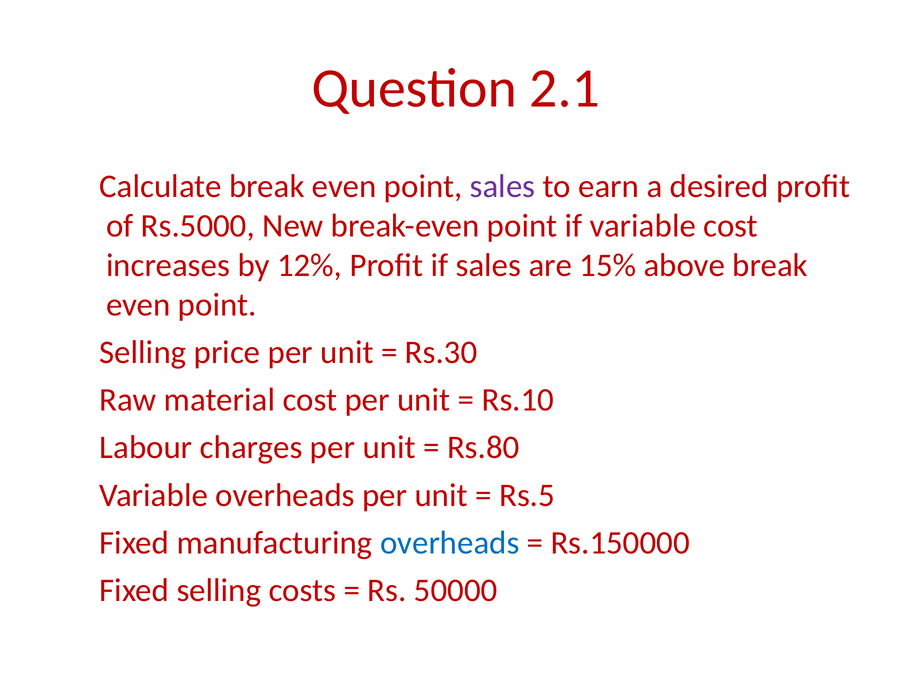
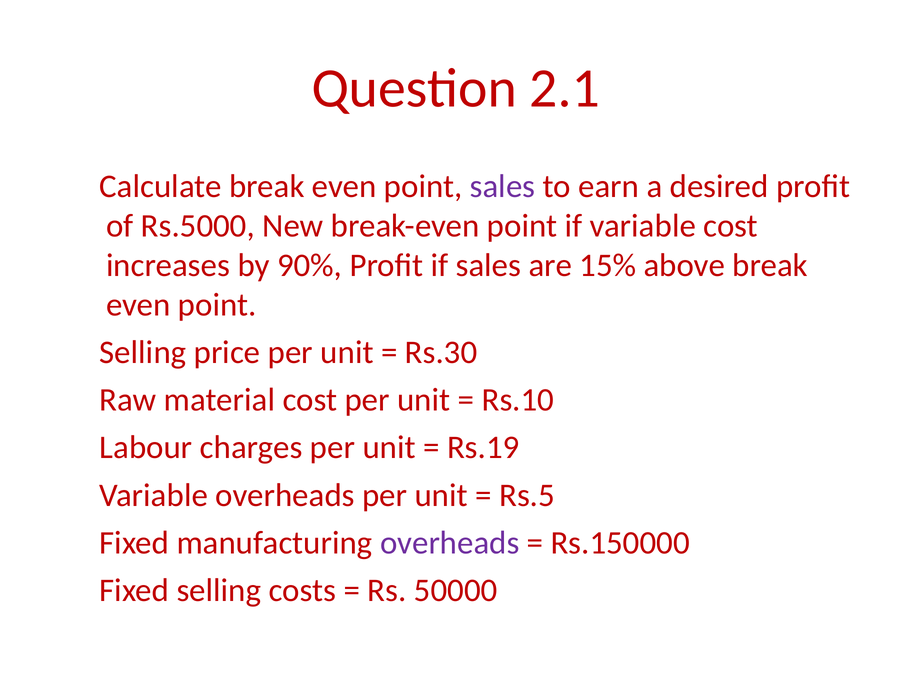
12%: 12% -> 90% (310, 265)
Rs.80: Rs.80 -> Rs.19 (483, 448)
overheads colour: blue -> purple (450, 543)
